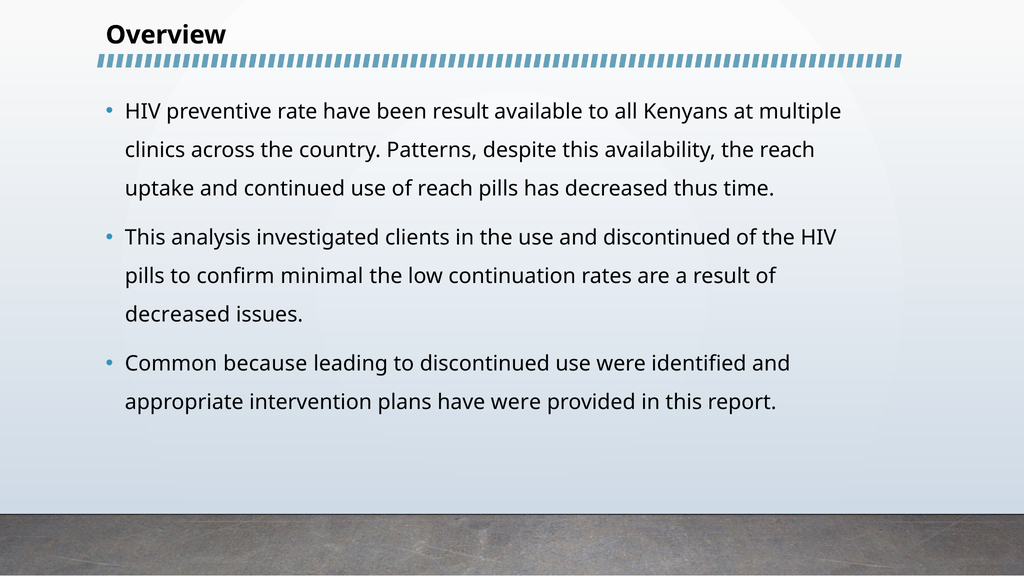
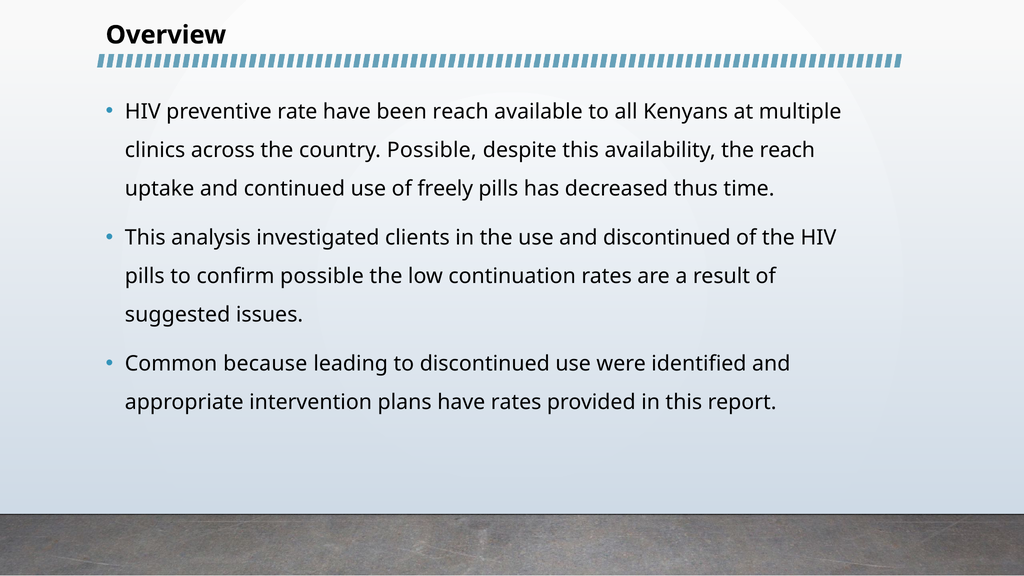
been result: result -> reach (461, 112)
country Patterns: Patterns -> Possible (432, 150)
of reach: reach -> freely (445, 189)
confirm minimal: minimal -> possible (322, 276)
decreased: decreased -> suggested (178, 315)
have were: were -> rates (516, 402)
